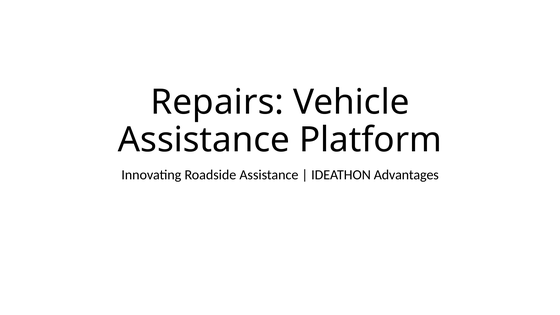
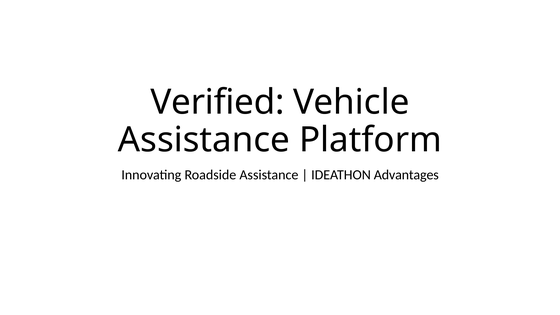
Repairs: Repairs -> Verified (217, 102)
